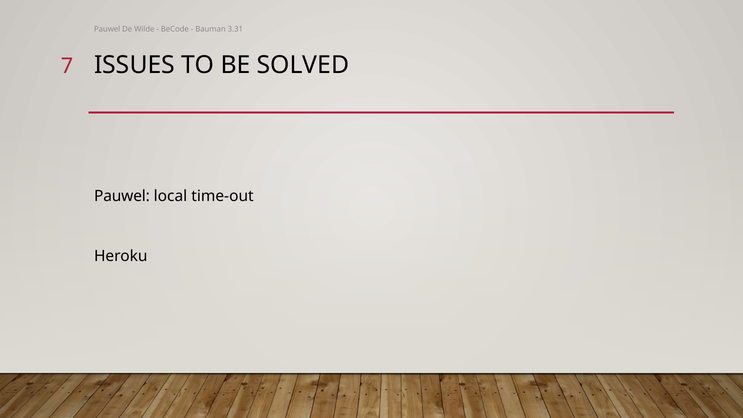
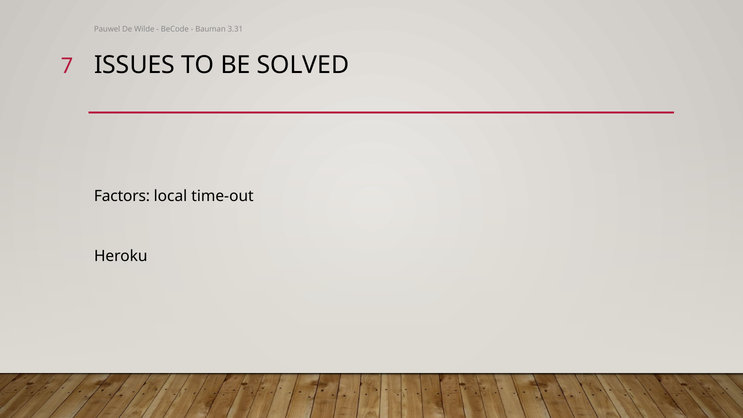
Pauwel: Pauwel -> Factors (122, 196)
